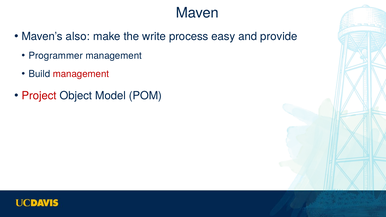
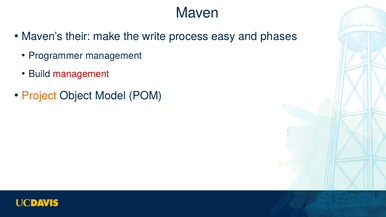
also: also -> their (78, 37)
provide: provide -> phases (279, 37)
Project colour: red -> orange (39, 96)
